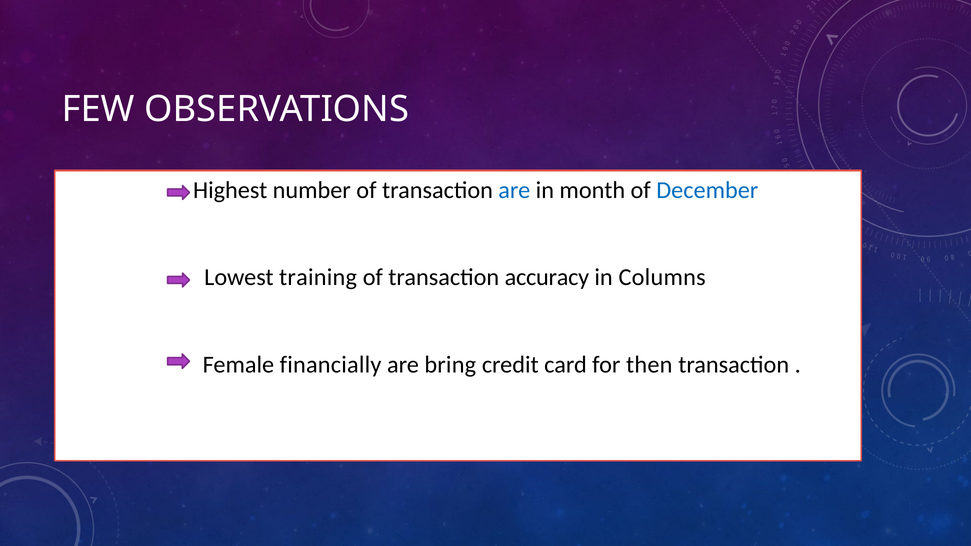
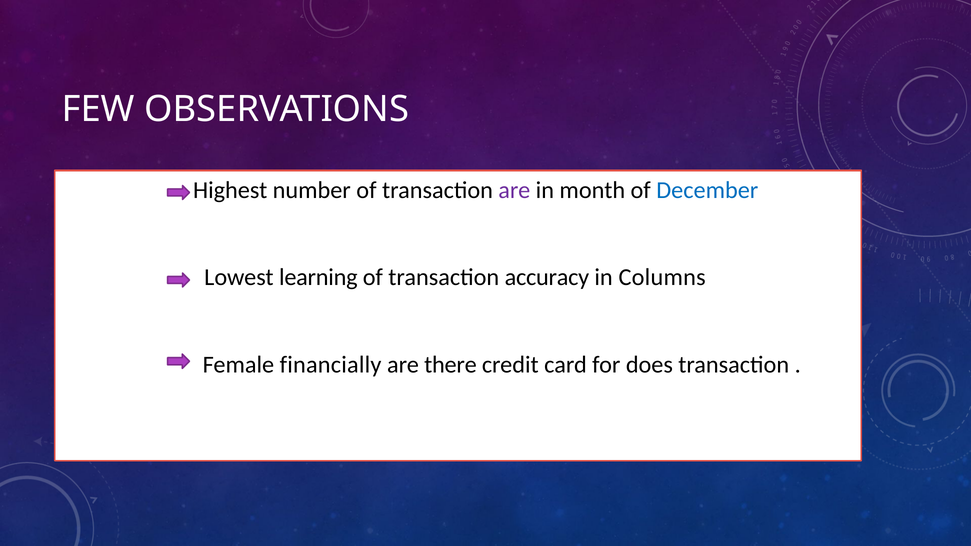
are colour: blue -> purple (514, 190)
training: training -> learning (318, 278)
bring: bring -> there (450, 365)
then: then -> does (649, 365)
